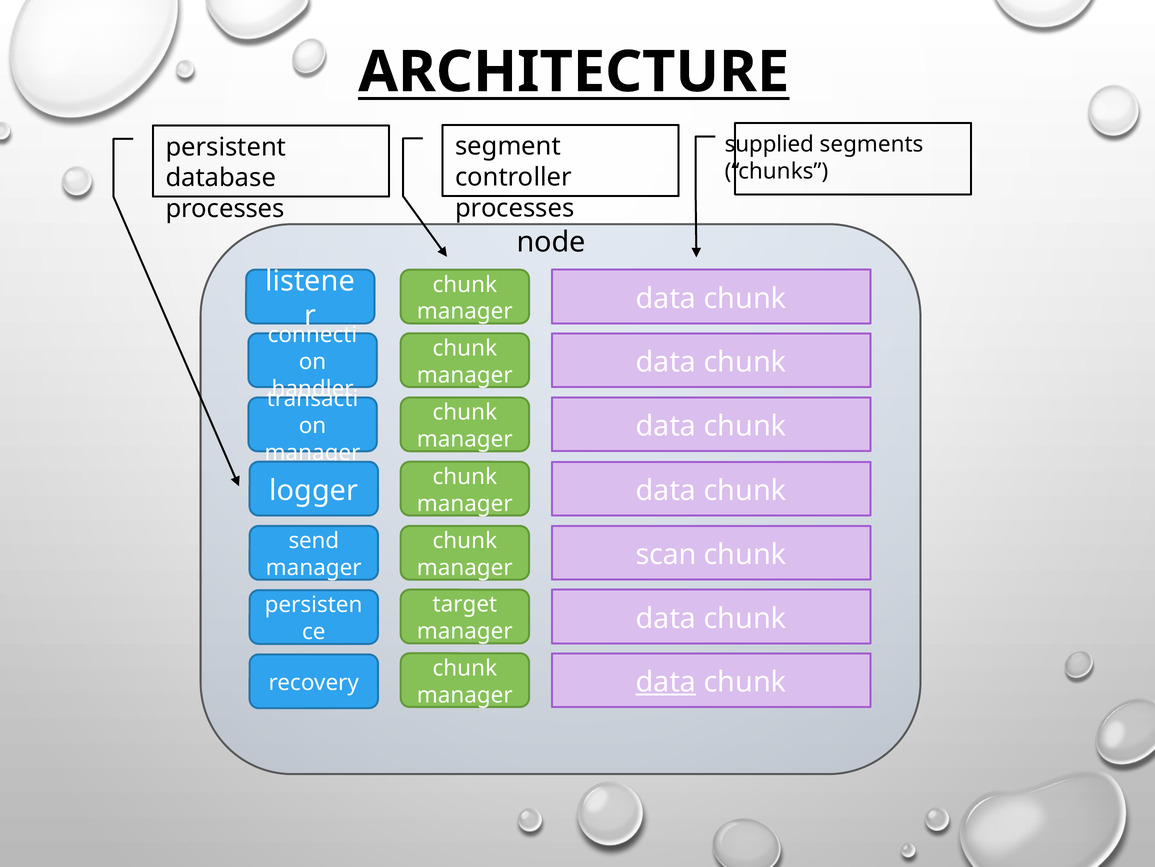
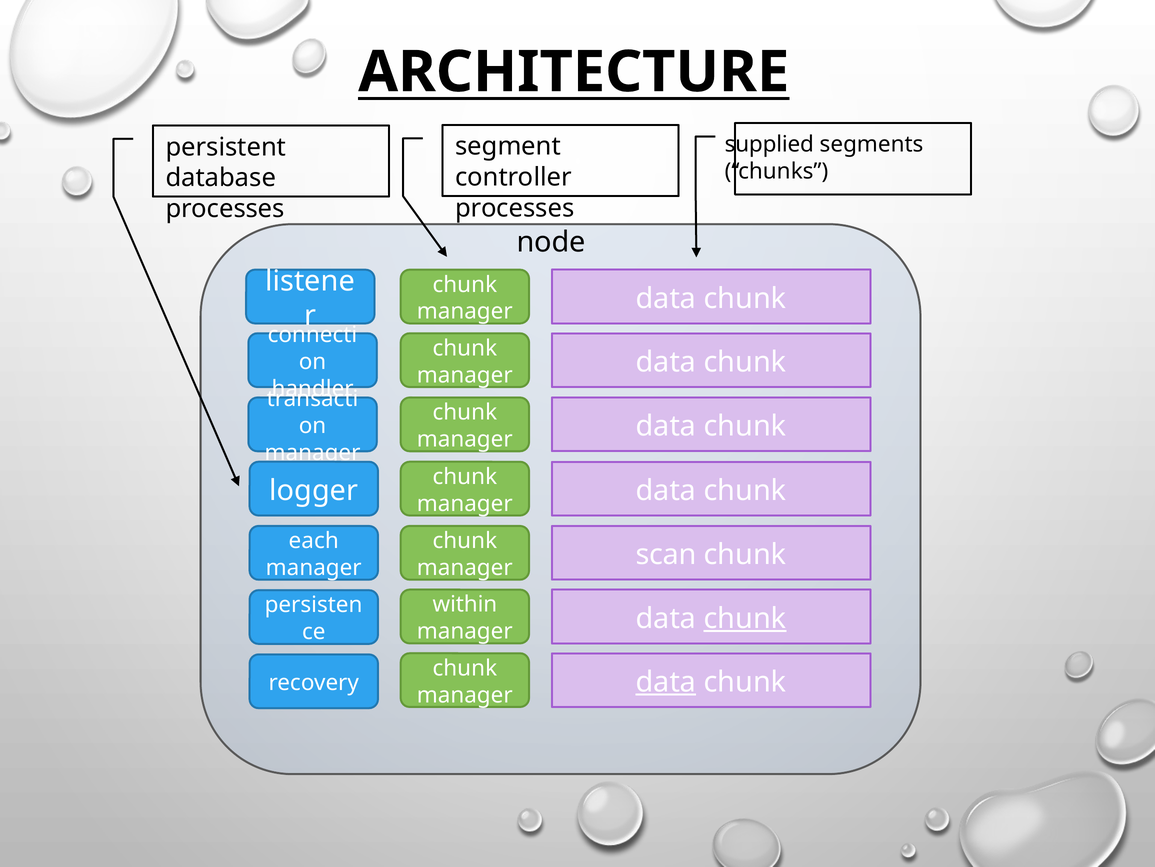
send: send -> each (314, 540)
target: target -> within (465, 604)
chunk underline: none -> present (745, 618)
